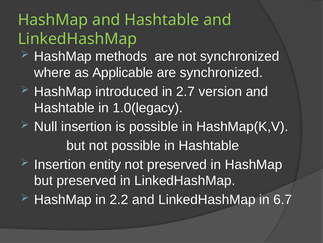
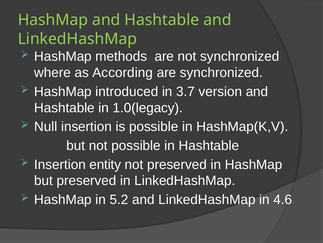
Applicable: Applicable -> According (123, 73)
2.7: 2.7 -> 3.7 (186, 91)
2.2: 2.2 -> 5.2 (119, 199)
6.7: 6.7 -> 4.6 (283, 199)
